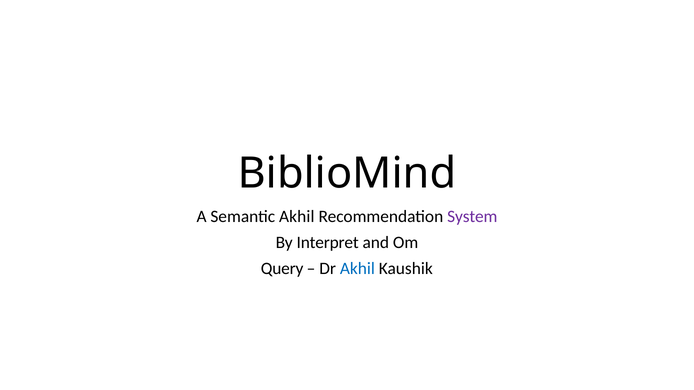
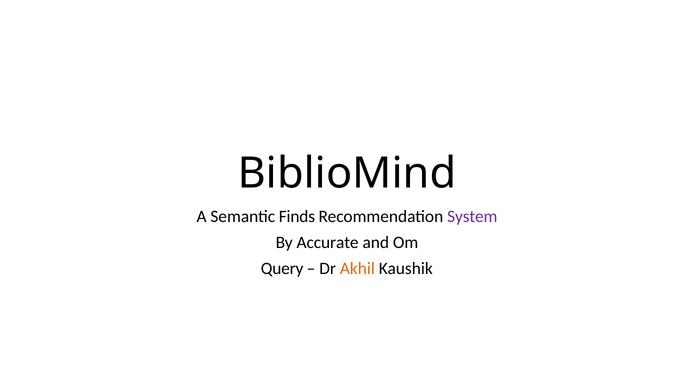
Semantic Akhil: Akhil -> Finds (297, 217)
Interpret: Interpret -> Accurate (328, 243)
Akhil colour: blue -> orange (357, 269)
